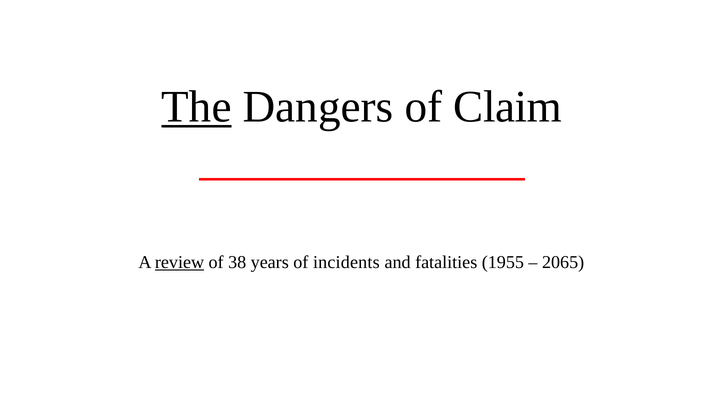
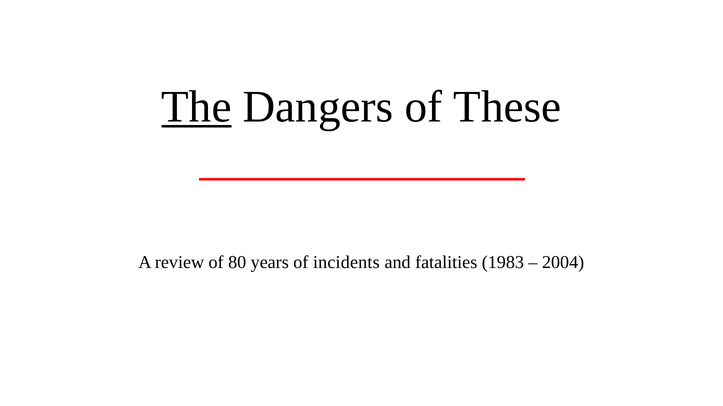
Claim: Claim -> These (507, 107)
review underline: present -> none (180, 263)
38: 38 -> 80 (237, 263)
1955: 1955 -> 1983 (503, 263)
2065: 2065 -> 2004 (563, 263)
